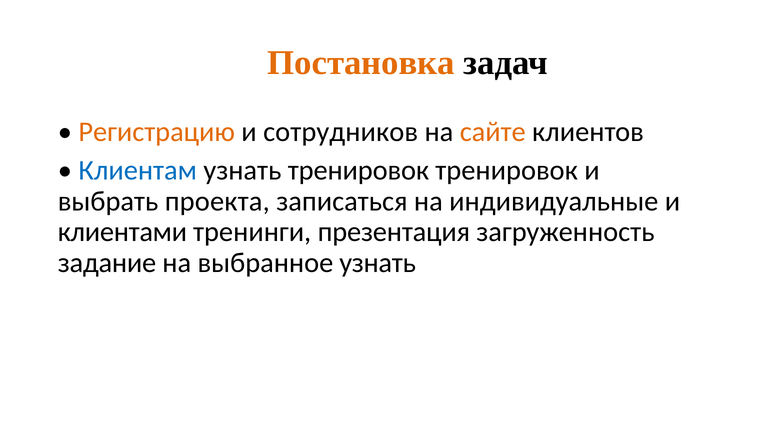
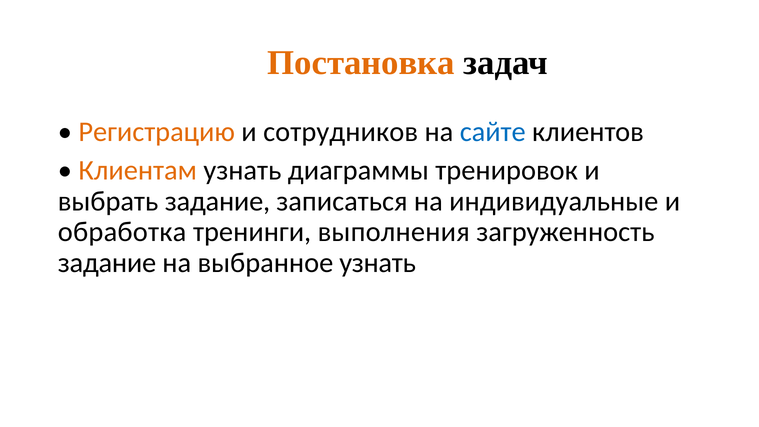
сайте colour: orange -> blue (493, 132)
Клиентам colour: blue -> orange (138, 170)
узнать тренировок: тренировок -> диаграммы (358, 170)
выбрать проекта: проекта -> задание (217, 201)
клиентами: клиентами -> обработка (122, 232)
презентация: презентация -> выполнения (394, 232)
